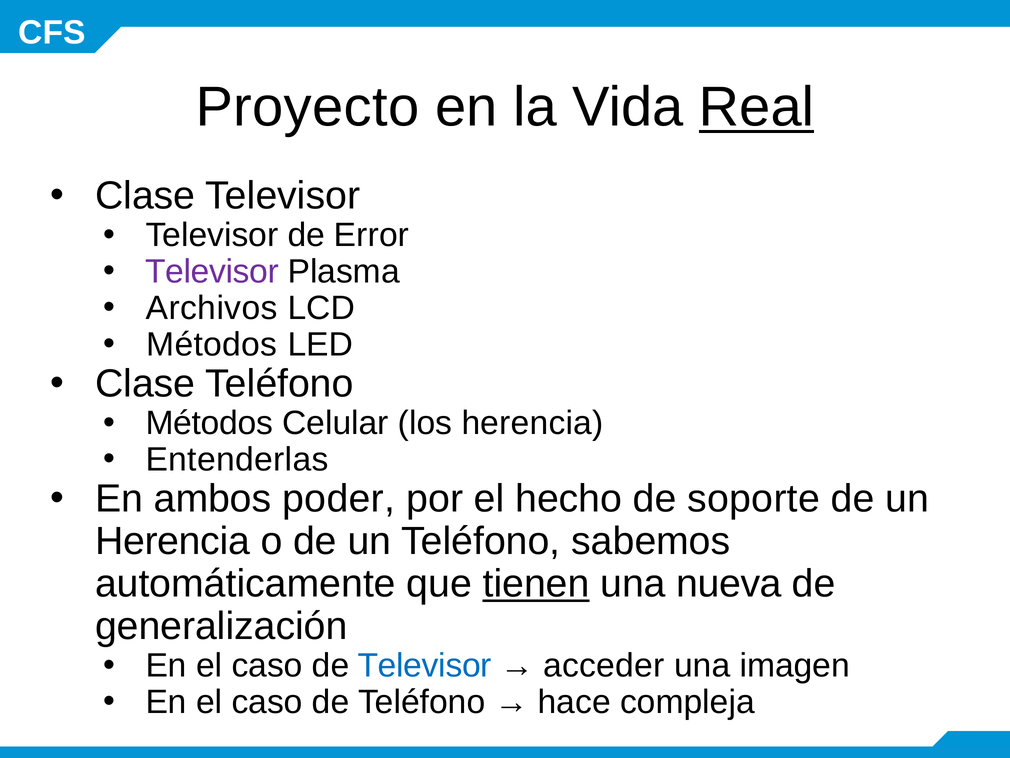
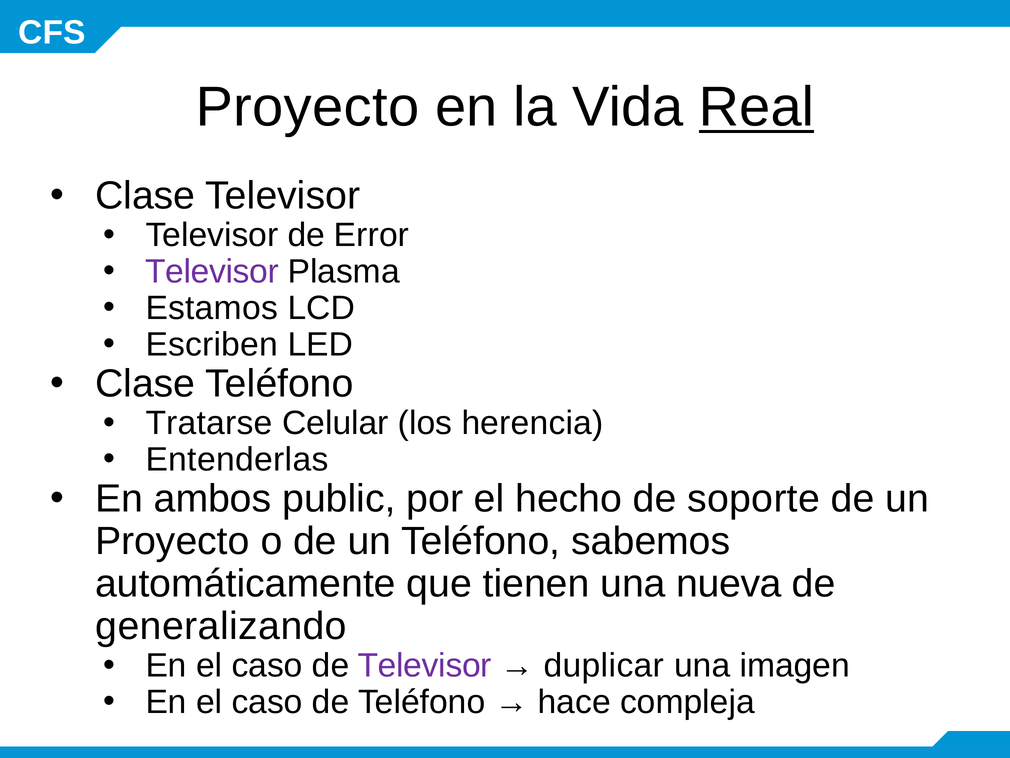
Archivos: Archivos -> Estamos (212, 308)
Métodos: Métodos -> Escriben (212, 344)
Métodos: Métodos -> Tratarse (209, 423)
poder: poder -> public (339, 499)
Herencia: Herencia -> Proyecto (172, 541)
tienen underline: present -> none (536, 584)
generalización: generalización -> generalizando (221, 626)
Televisor colour: blue -> purple (425, 665)
acceder: acceder -> duplicar (604, 665)
